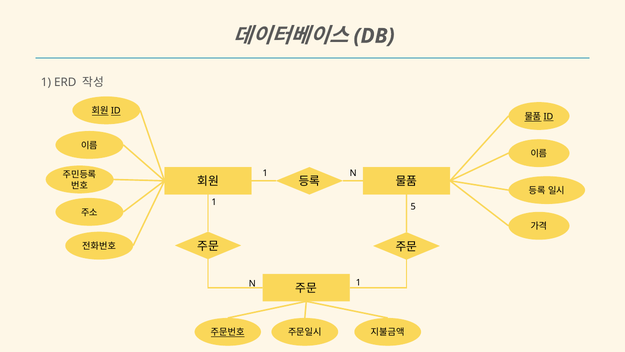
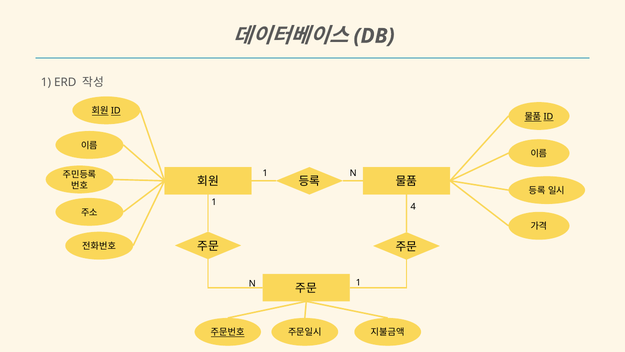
5: 5 -> 4 (413, 206)
